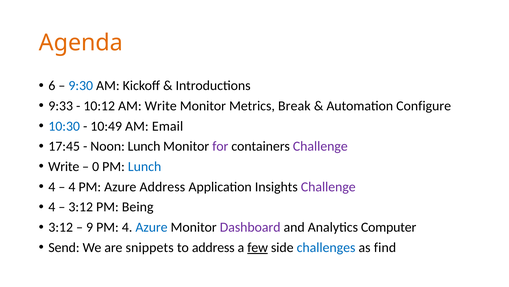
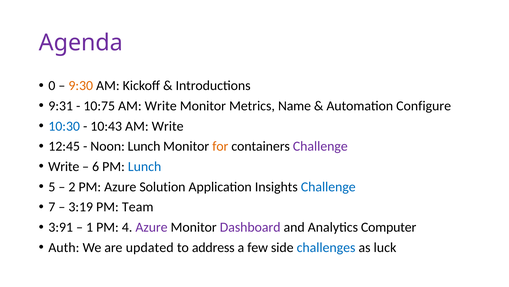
Agenda colour: orange -> purple (81, 43)
6: 6 -> 0 (52, 85)
9:30 colour: blue -> orange (81, 85)
9:33: 9:33 -> 9:31 (61, 106)
10:12: 10:12 -> 10:75 (99, 106)
Break: Break -> Name (294, 106)
10:49: 10:49 -> 10:43 (106, 126)
Email: Email -> Write (168, 126)
17:45: 17:45 -> 12:45 (64, 146)
for colour: purple -> orange (220, 146)
0: 0 -> 6 (96, 166)
4: 4 -> 5 (52, 186)
4: 4 -> 2 (72, 186)
Azure Address: Address -> Solution (162, 186)
Challenge colour: purple -> blue (328, 186)
4: 4 -> 7 (52, 207)
3:12: 3:12 -> 3:19 (81, 207)
Being: Being -> Team (138, 207)
3:12: 3:12 -> 3:91 (61, 227)
9: 9 -> 1 (90, 227)
Azure colour: blue -> purple (152, 227)
Send: Send -> Auth (64, 247)
snippets: snippets -> updated (150, 247)
few underline: present -> none (258, 247)
find: find -> luck (385, 247)
